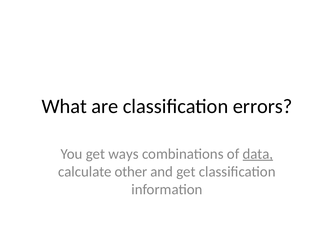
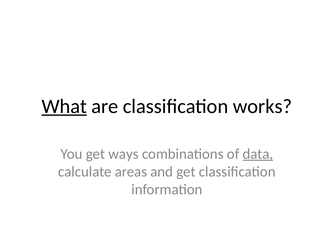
What underline: none -> present (64, 106)
errors: errors -> works (262, 106)
other: other -> areas (131, 171)
